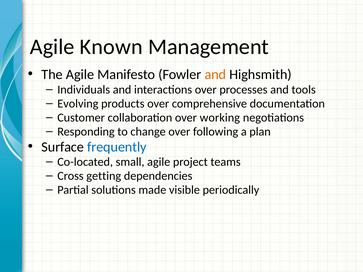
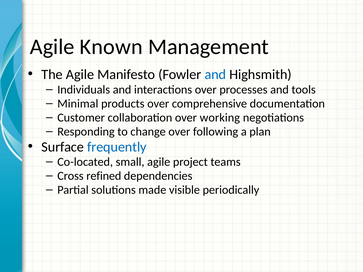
and colour: orange -> blue (215, 75)
Evolving: Evolving -> Minimal (78, 104)
getting: getting -> refined (104, 176)
